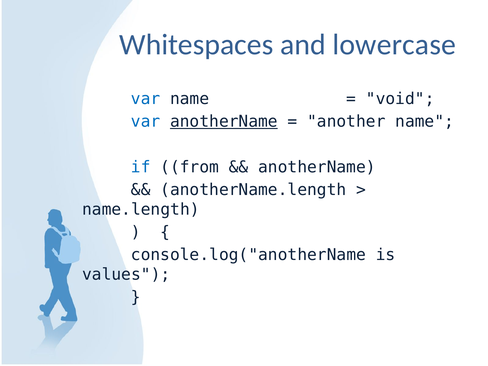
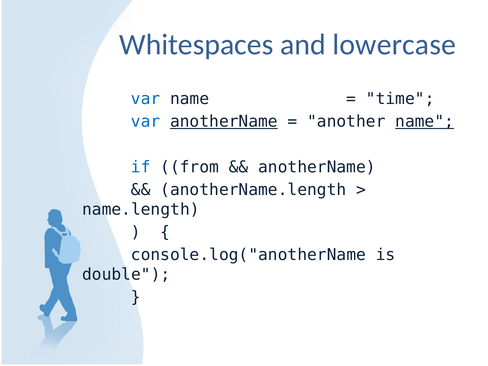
void: void -> time (400, 99)
name underline: none -> present (425, 122)
values: values -> double (126, 274)
